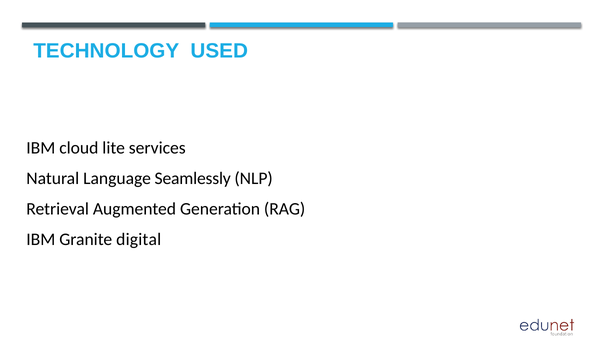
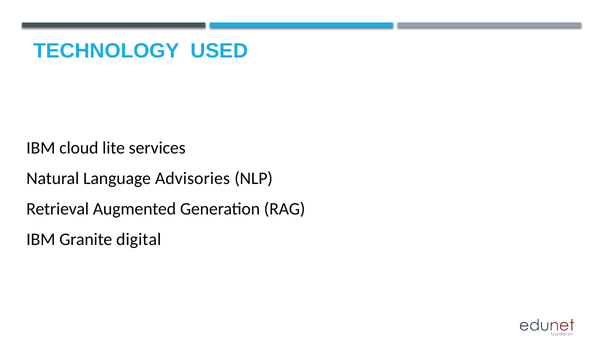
Seamlessly: Seamlessly -> Advisories (193, 178)
